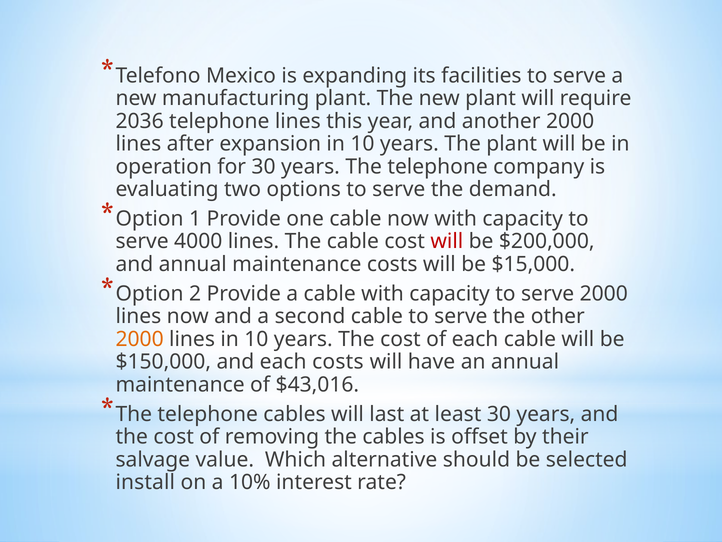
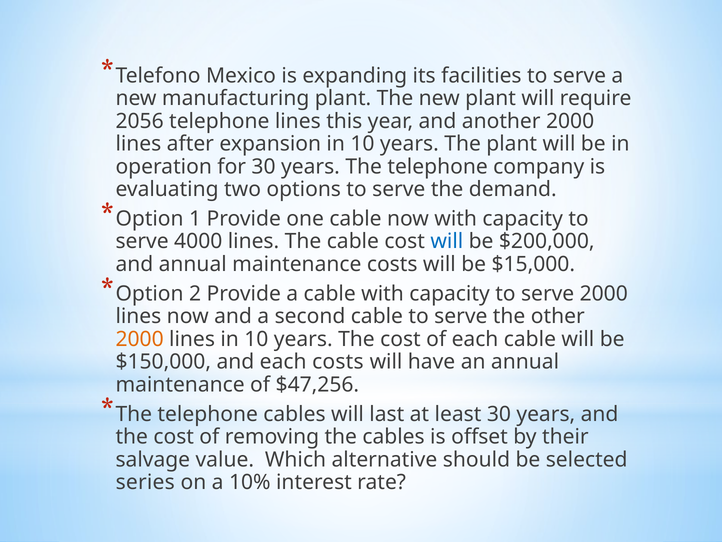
2036: 2036 -> 2056 (140, 121)
will colour: red -> blue (447, 241)
$43,016: $43,016 -> $47,256 (317, 384)
install: install -> series (145, 482)
